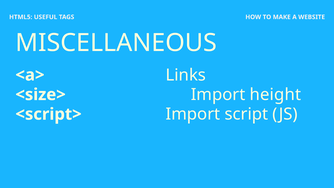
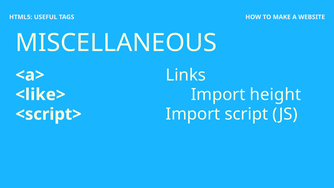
<size>: <size> -> <like> (40, 95)
